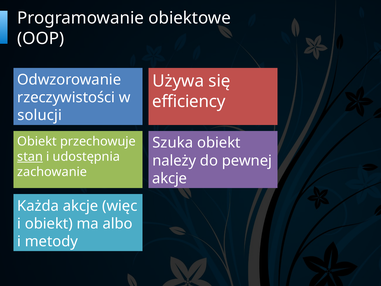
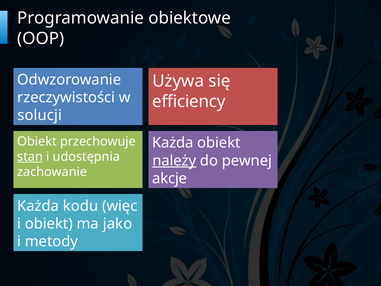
Szuka: Szuka -> Każda (173, 143)
należy underline: none -> present (174, 160)
Każda akcje: akcje -> kodu (81, 206)
albo: albo -> jako (118, 223)
